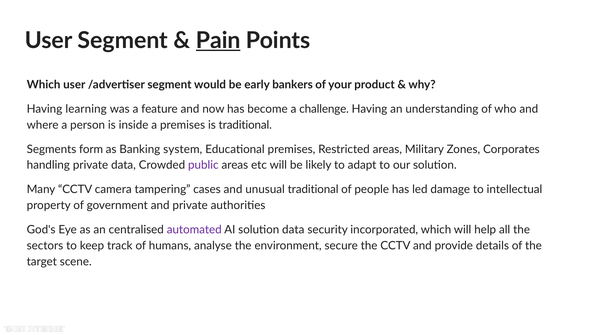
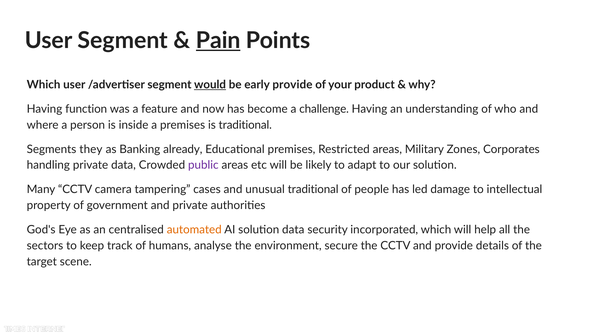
would underline: none -> present (210, 85)
early bankers: bankers -> provide (292, 85)
learning: learning -> function (86, 109)
form: form -> they (91, 149)
system: system -> already (183, 149)
automated colour: purple -> orange (194, 229)
